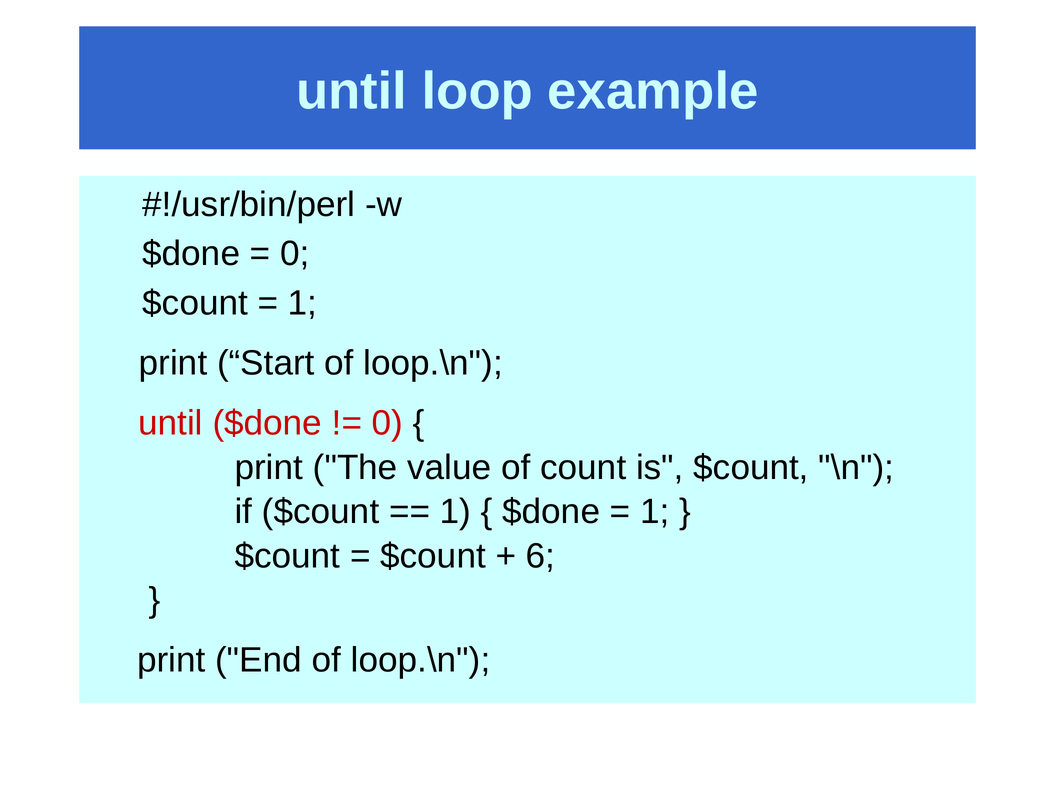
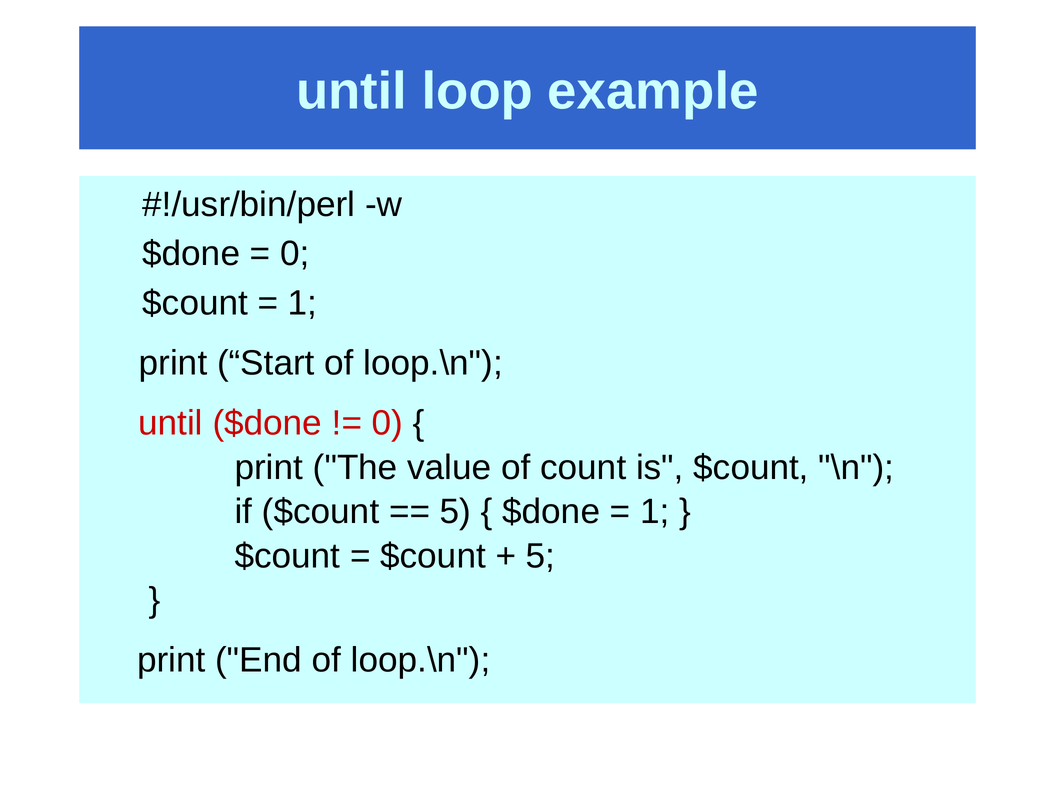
1: 1 -> 5 (455, 512)
6: 6 -> 5 (541, 556)
